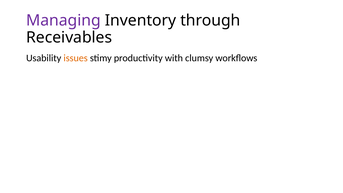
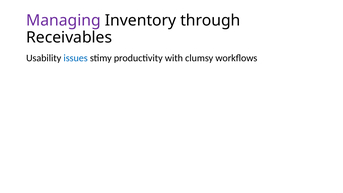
issues colour: orange -> blue (76, 58)
